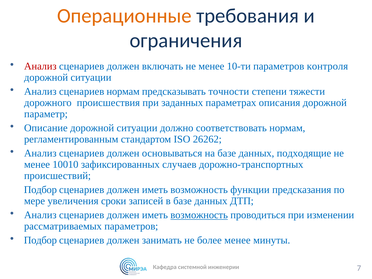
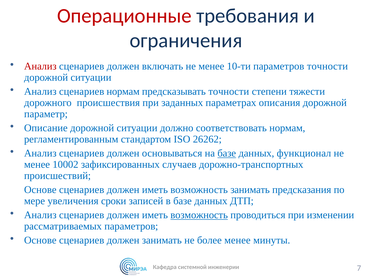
Операционные colour: orange -> red (124, 16)
параметров контроля: контроля -> точности (327, 66)
базе underline: none -> present (227, 153)
подходящие: подходящие -> функционал (304, 153)
10010: 10010 -> 10002 (65, 164)
Подбор: Подбор -> Основе (40, 190)
возможность функции: функции -> занимать (250, 190)
Подбор: Подбор -> Основе (40, 240)
